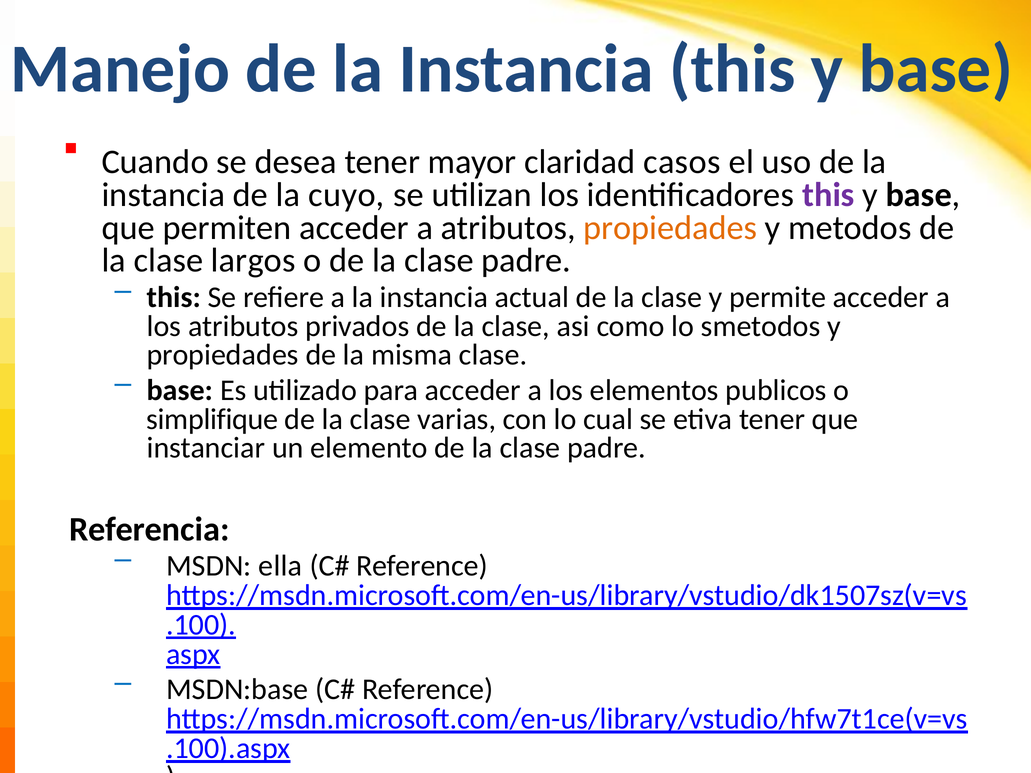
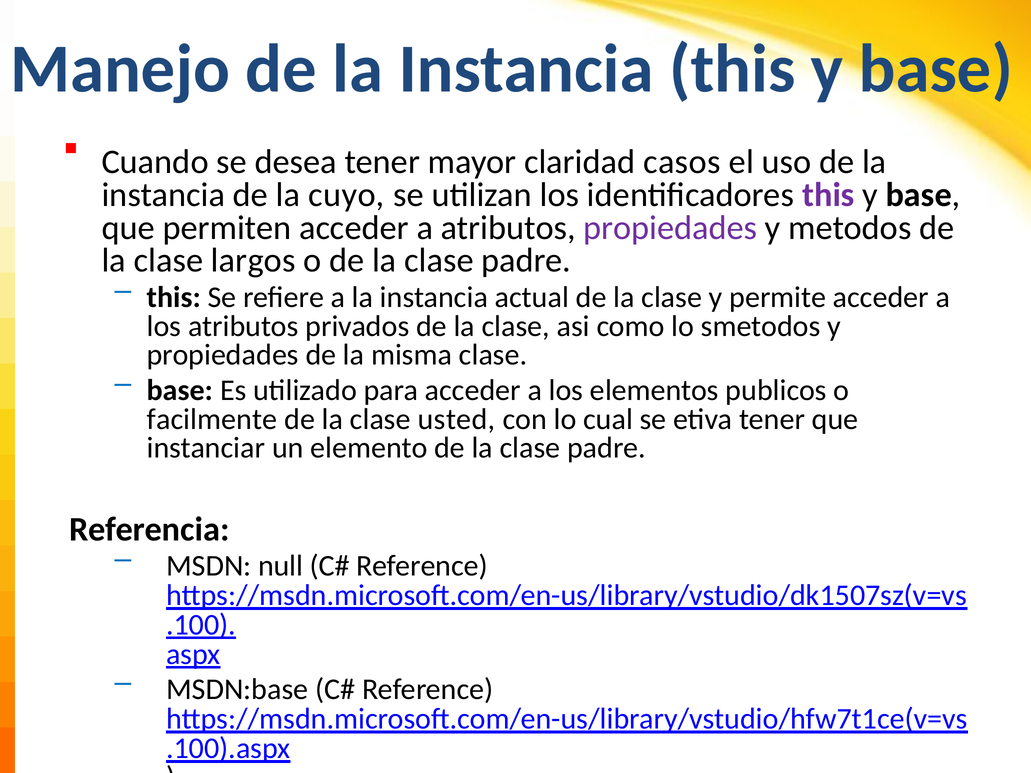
propiedades colour: orange -> purple (670, 228)
simplifique: simplifique -> facilmente (212, 419)
varias: varias -> usted (457, 419)
ella: ella -> null (281, 566)
